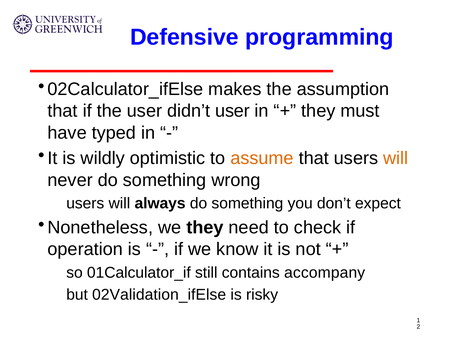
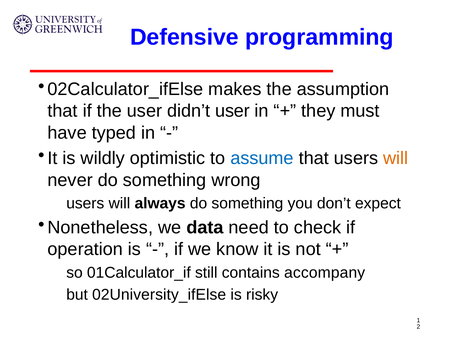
assume colour: orange -> blue (262, 158)
we they: they -> data (205, 227)
02Validation_ifElse: 02Validation_ifElse -> 02University_ifElse (159, 294)
